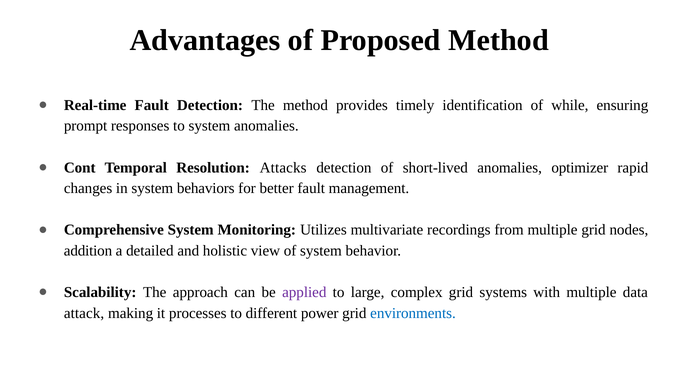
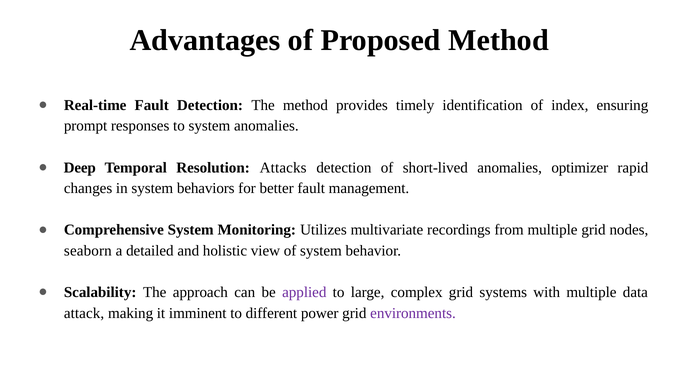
while: while -> index (570, 105)
Cont: Cont -> Deep (80, 168)
addition: addition -> seaborn (88, 251)
processes: processes -> imminent (198, 313)
environments colour: blue -> purple (413, 313)
